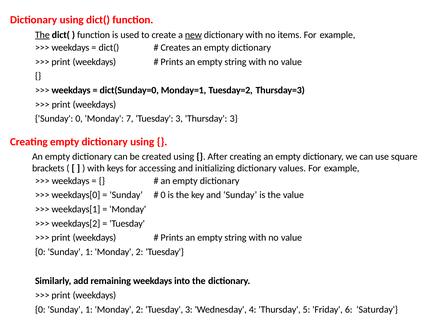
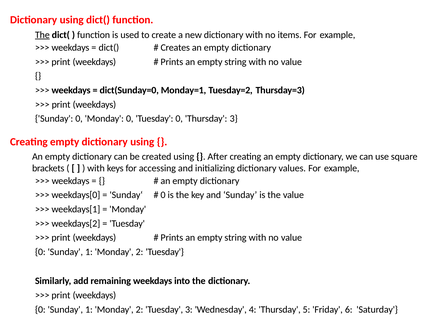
new underline: present -> none (193, 35)
Monday 7: 7 -> 0 (130, 119)
3: 3 -> 0 (179, 119)
